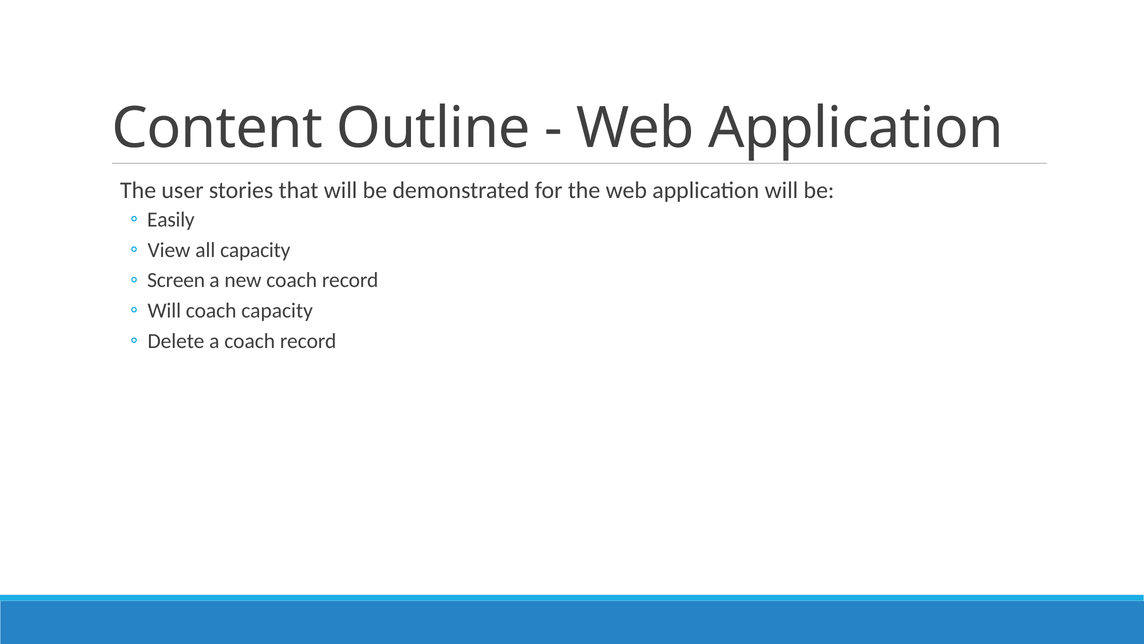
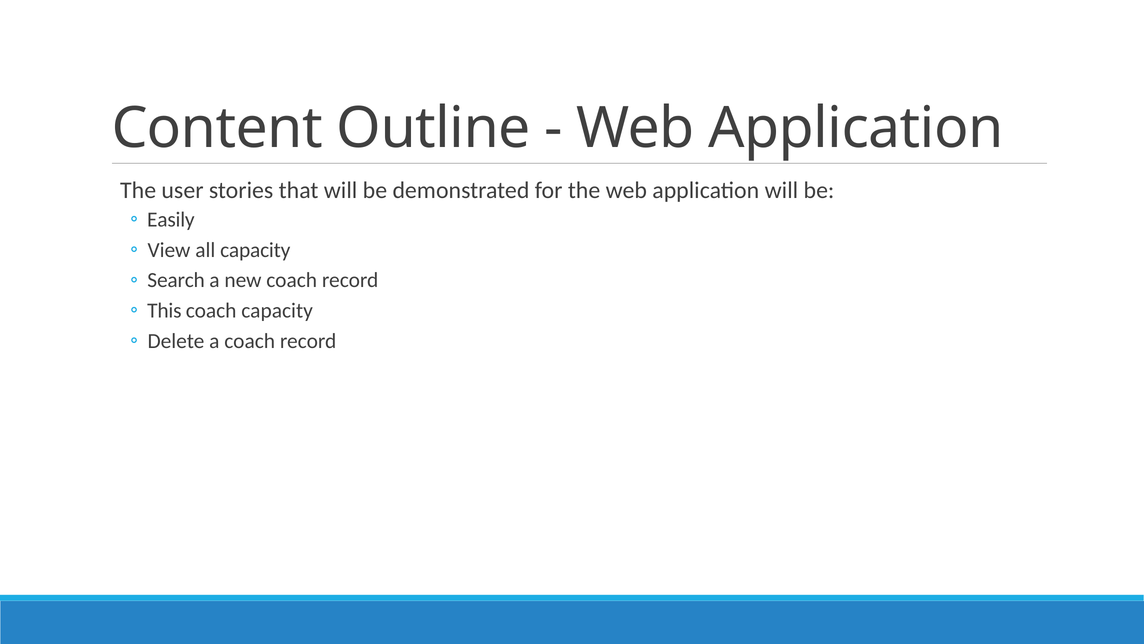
Screen: Screen -> Search (176, 280)
Will: Will -> This (164, 311)
